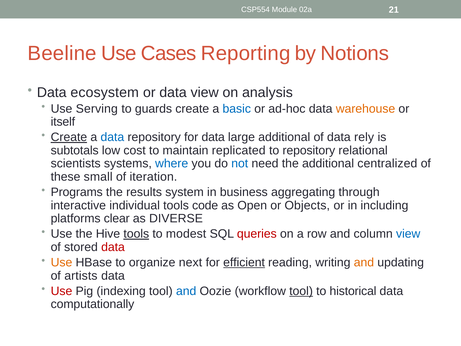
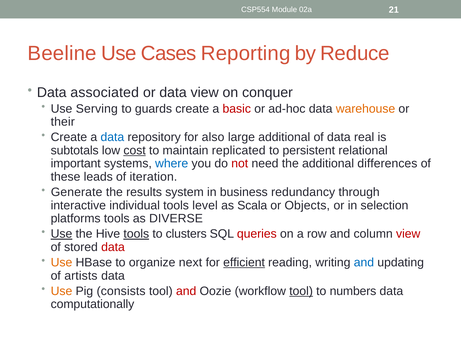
Notions: Notions -> Reduce (355, 53)
ecosystem: ecosystem -> associated (105, 92)
analysis: analysis -> conquer (267, 92)
basic colour: blue -> red (237, 109)
itself: itself -> their (63, 122)
Create underline: present -> none (69, 137)
for data: data -> also (213, 137)
rely: rely -> real (364, 137)
cost underline: none -> present (135, 150)
to repository: repository -> persistent (309, 150)
scientists: scientists -> important (76, 163)
not colour: blue -> red (240, 163)
centralized: centralized -> differences (387, 163)
small: small -> leads (98, 177)
Programs: Programs -> Generate (77, 192)
aggregating: aggregating -> redundancy (303, 192)
code: code -> level (205, 205)
Open: Open -> Scala (252, 205)
including: including -> selection (384, 205)
platforms clear: clear -> tools (117, 218)
Use underline: none -> present (62, 234)
modest: modest -> clusters (186, 234)
view colour: blue -> red (408, 234)
and colour: orange -> blue (364, 262)
Use colour: red -> orange (62, 291)
indexing: indexing -> consists (121, 291)
and colour: blue -> red (186, 291)
historical: historical -> numbers (353, 291)
